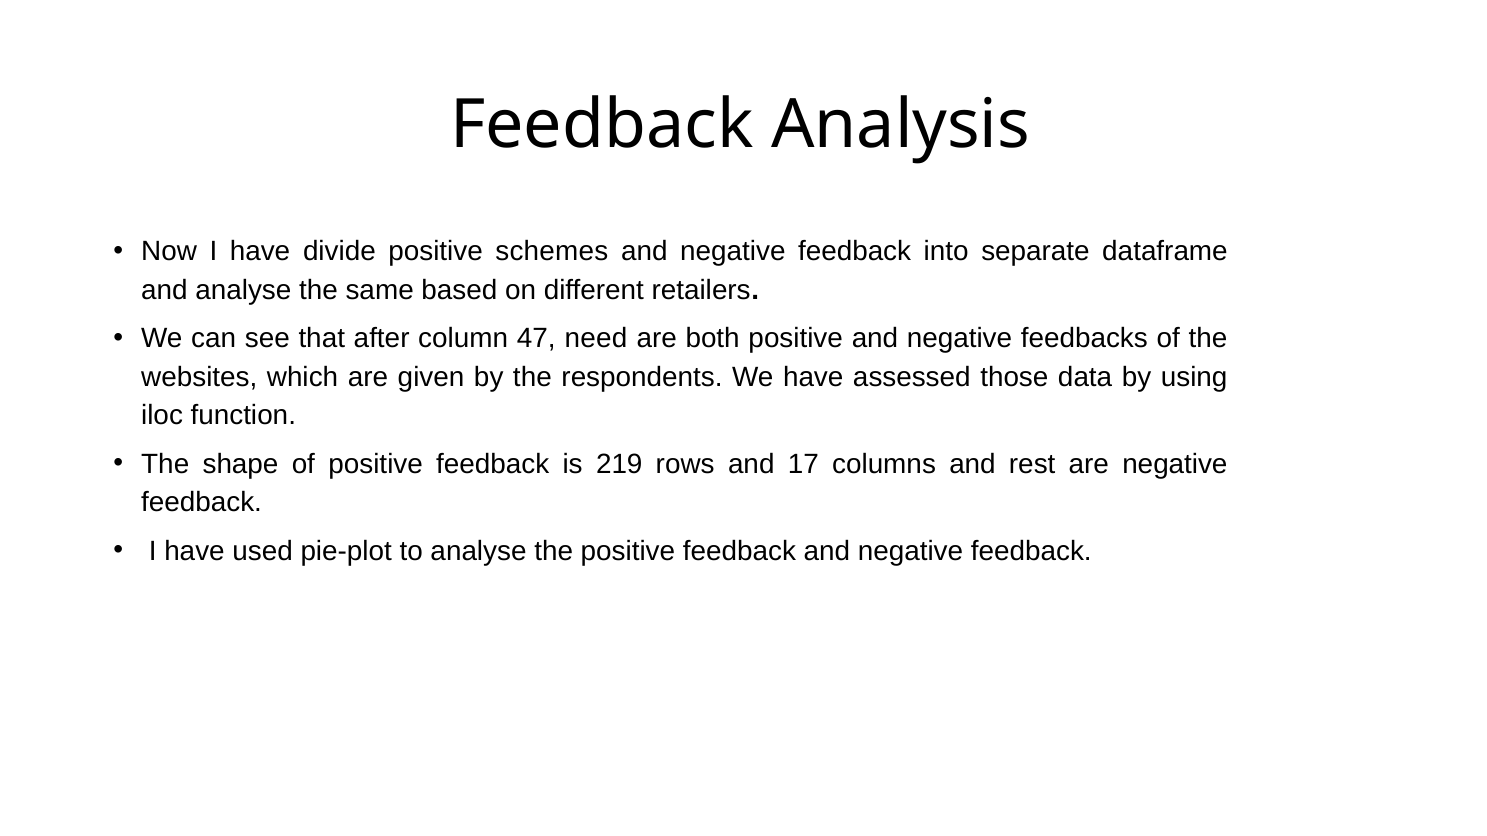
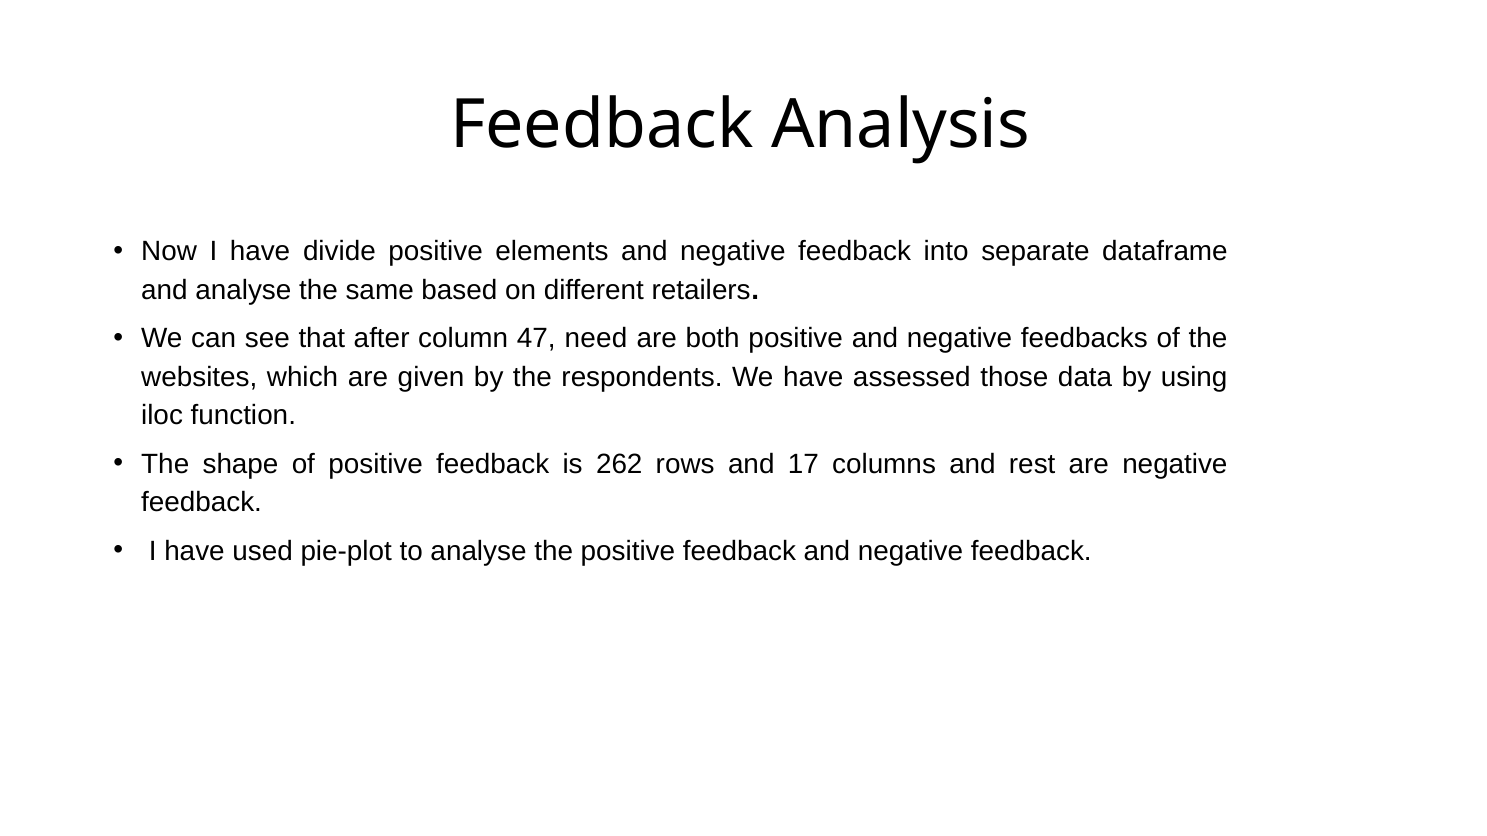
schemes: schemes -> elements (552, 252)
219: 219 -> 262 (619, 464)
